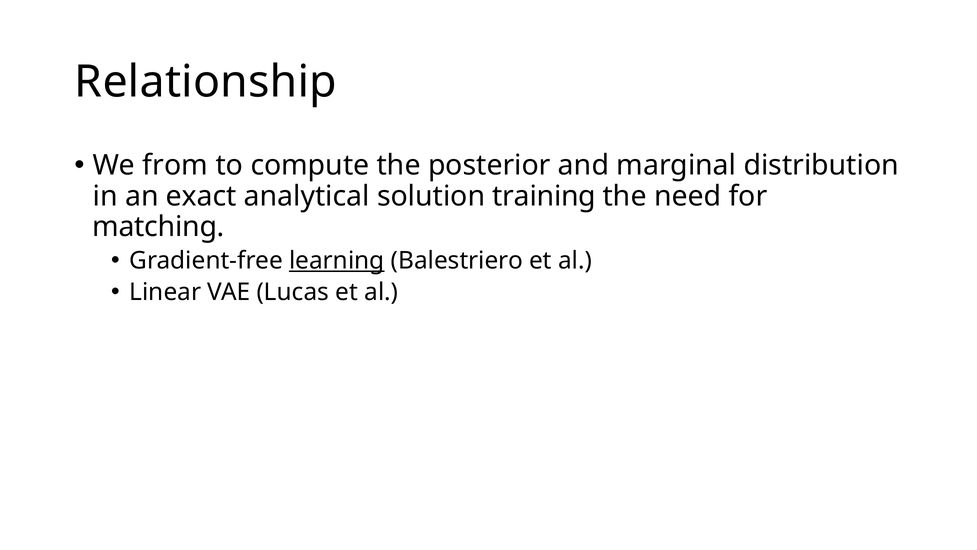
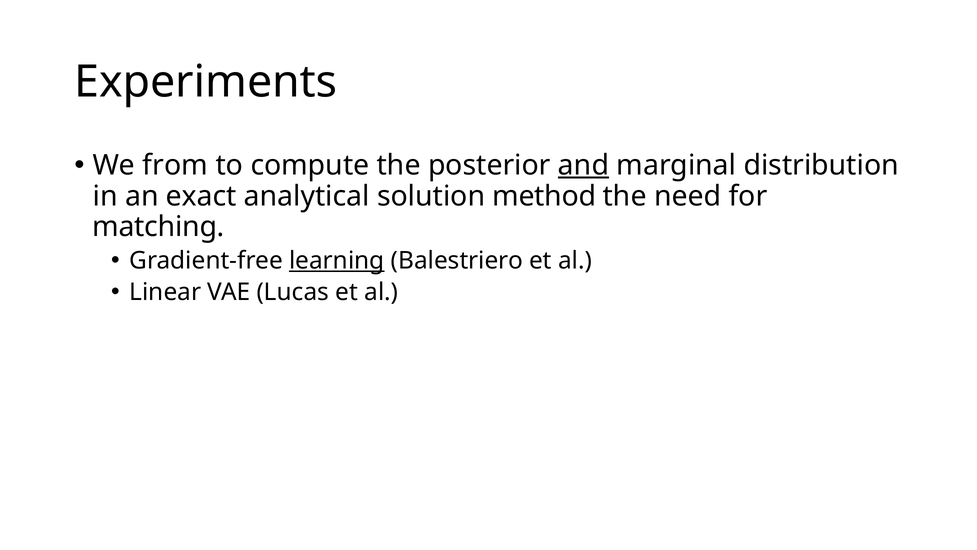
Relationship: Relationship -> Experiments (206, 82)
and underline: none -> present (584, 165)
training: training -> method (544, 196)
